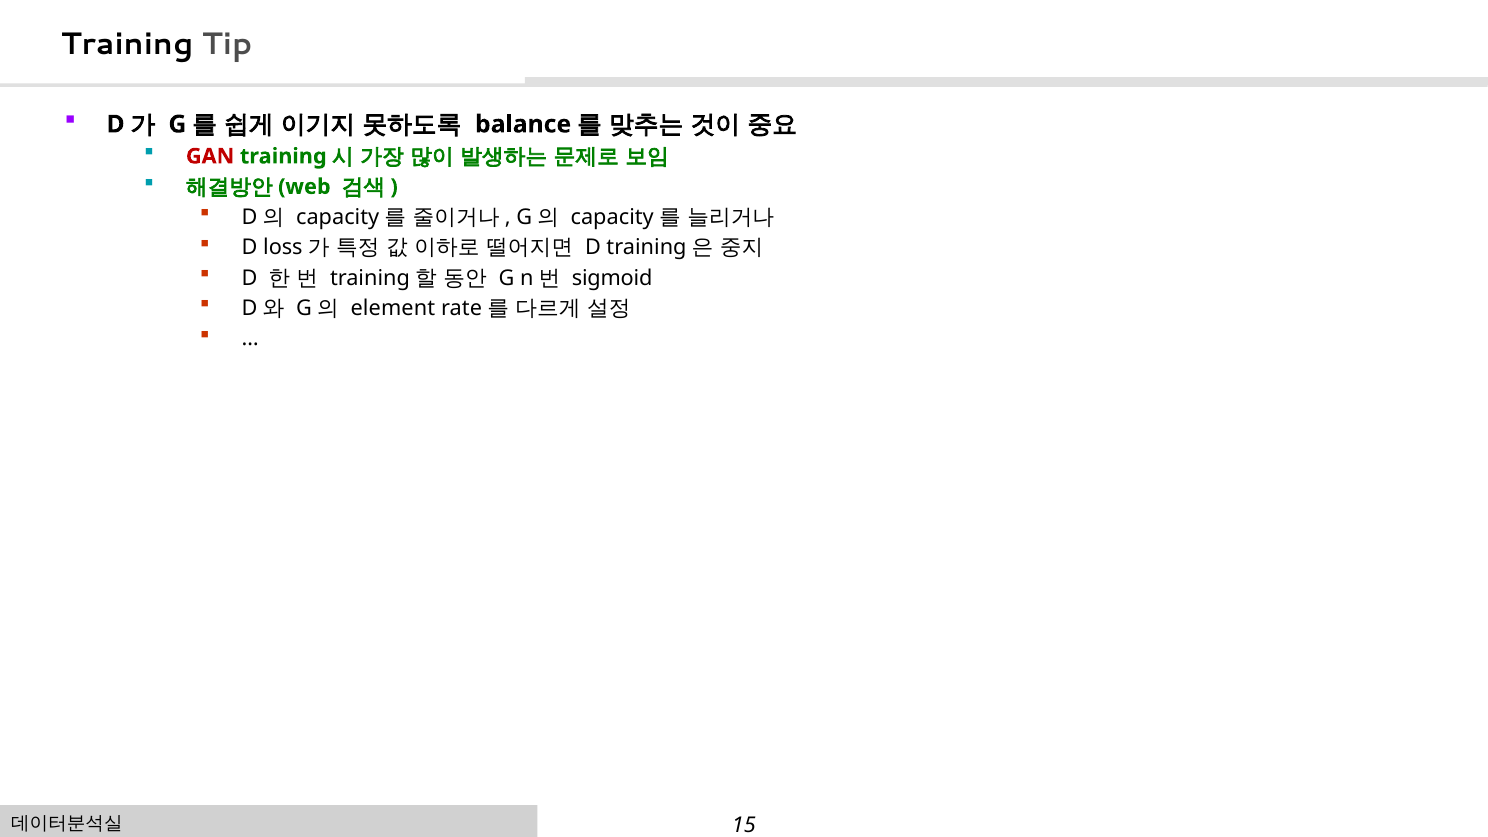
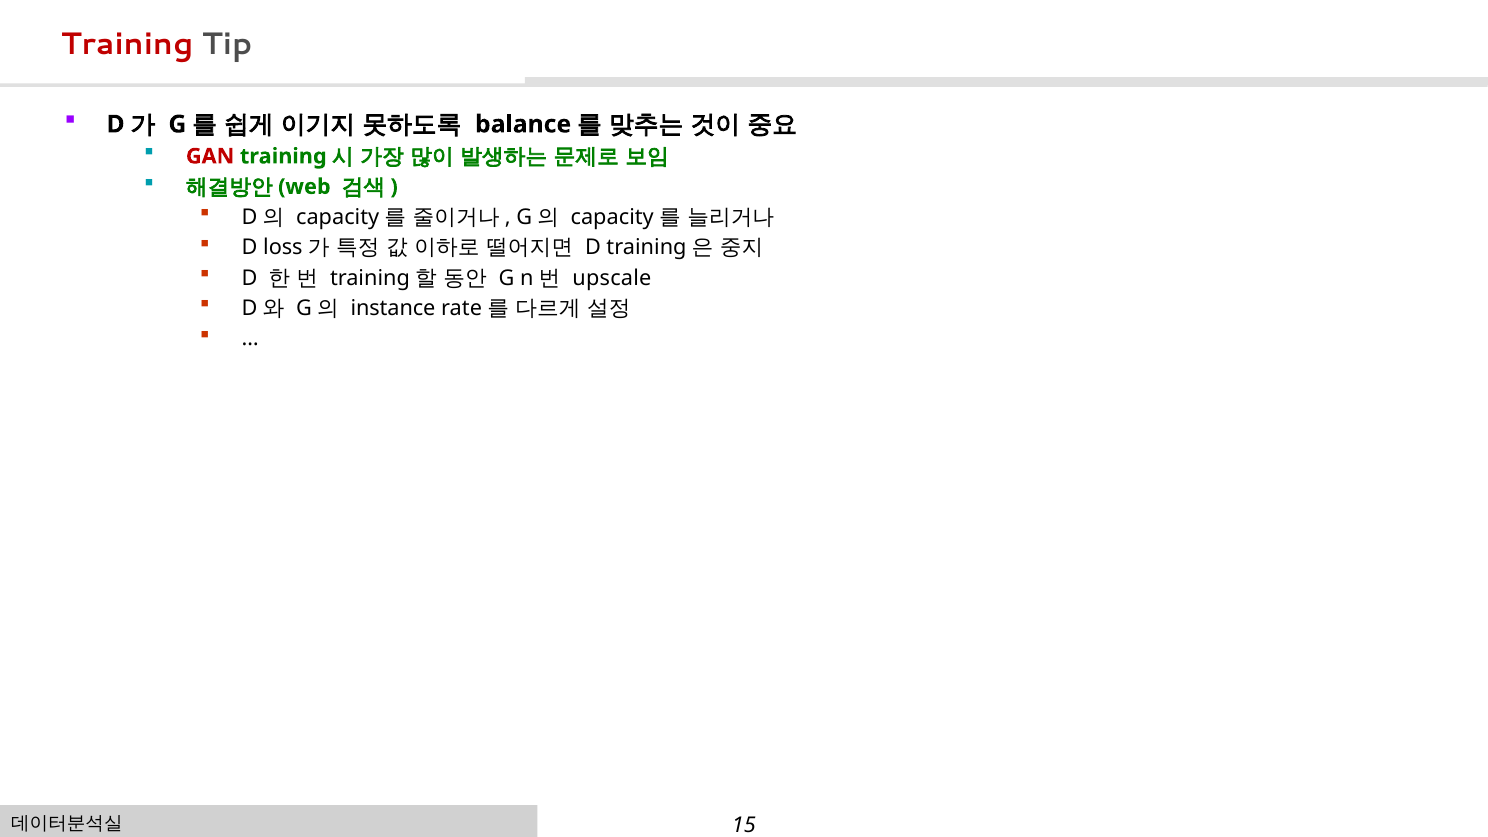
Training colour: black -> red (127, 44)
sigmoid: sigmoid -> upscale (612, 278)
element: element -> instance (393, 308)
